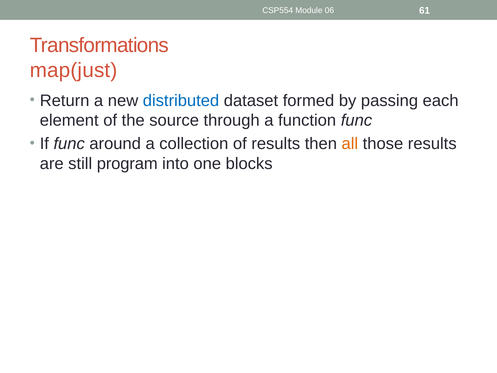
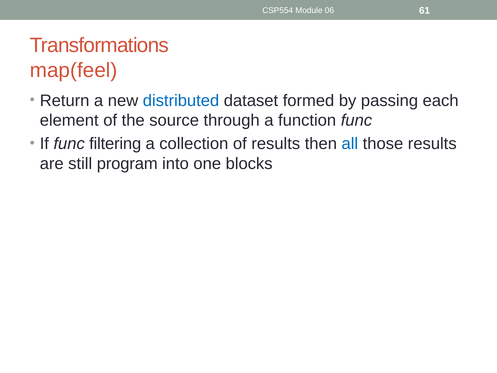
map(just: map(just -> map(feel (74, 70)
around: around -> filtering (115, 144)
all colour: orange -> blue (350, 144)
